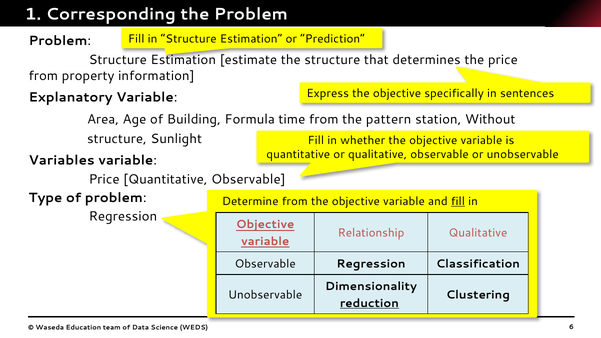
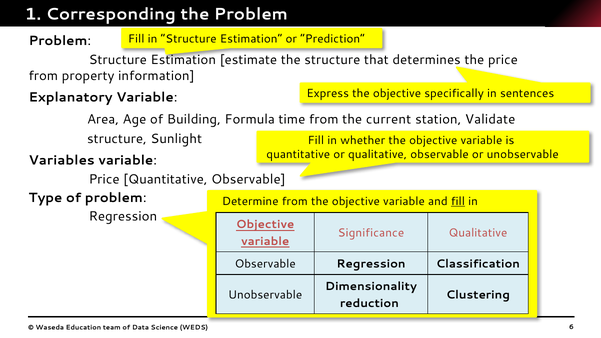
pattern: pattern -> current (389, 119)
Without: Without -> Validate (490, 119)
Relationship: Relationship -> Significance (371, 233)
reduction underline: present -> none (369, 303)
